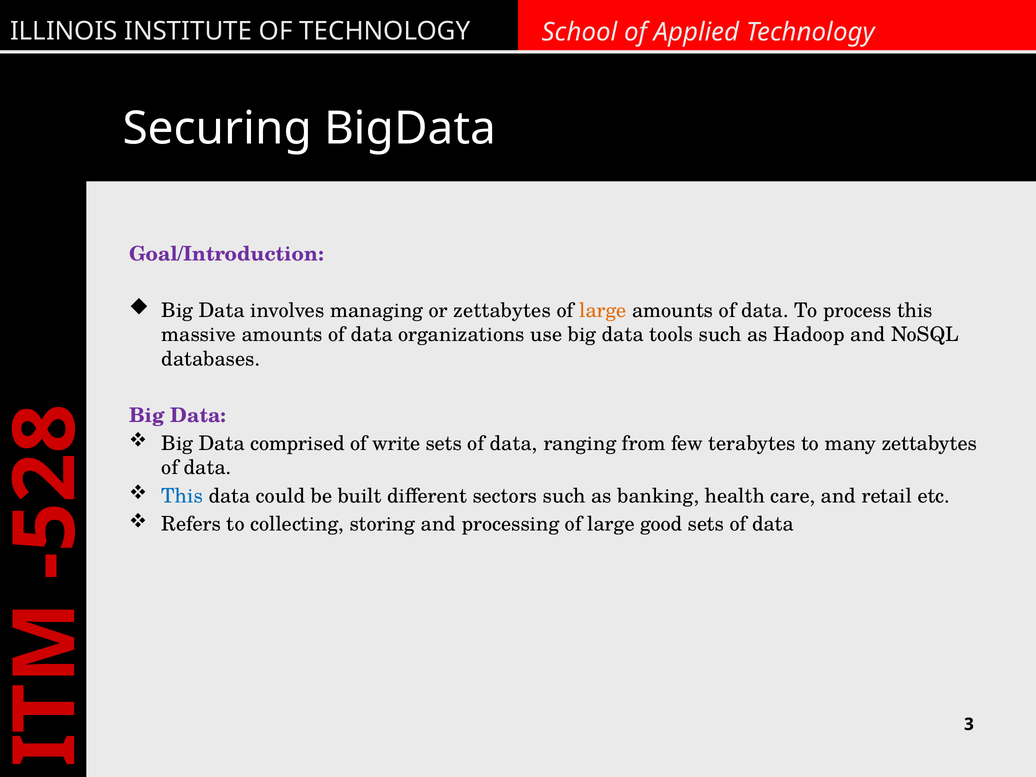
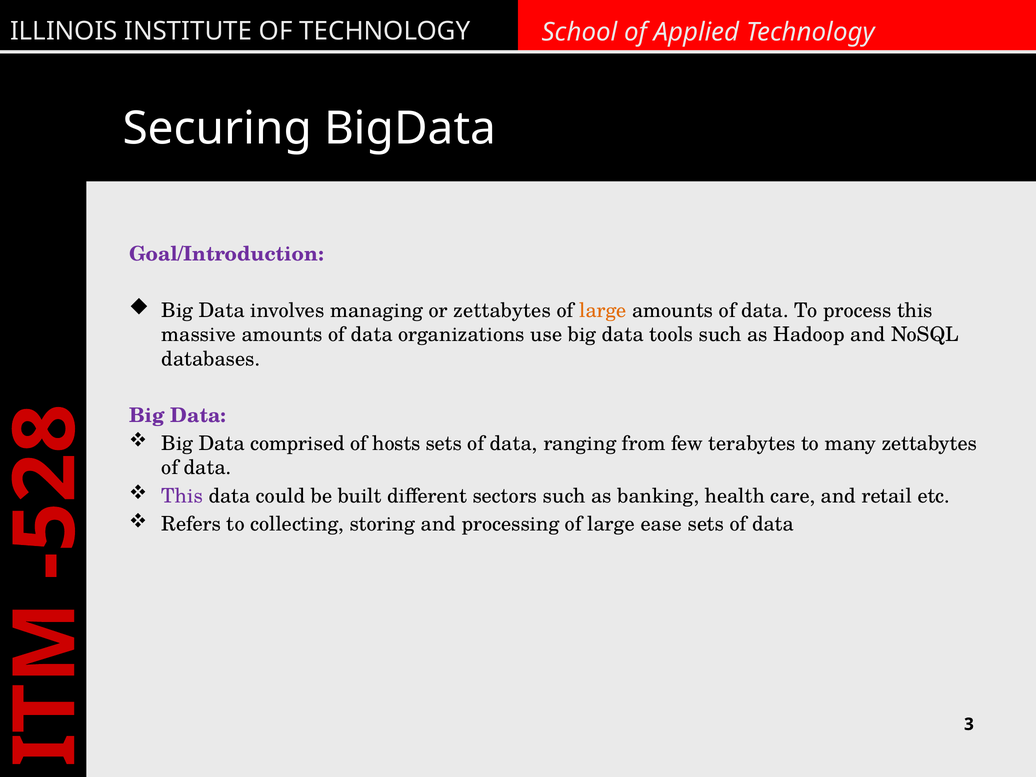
write: write -> hosts (396, 444)
This colour: blue -> purple (182, 496)
good: good -> ease (661, 524)
